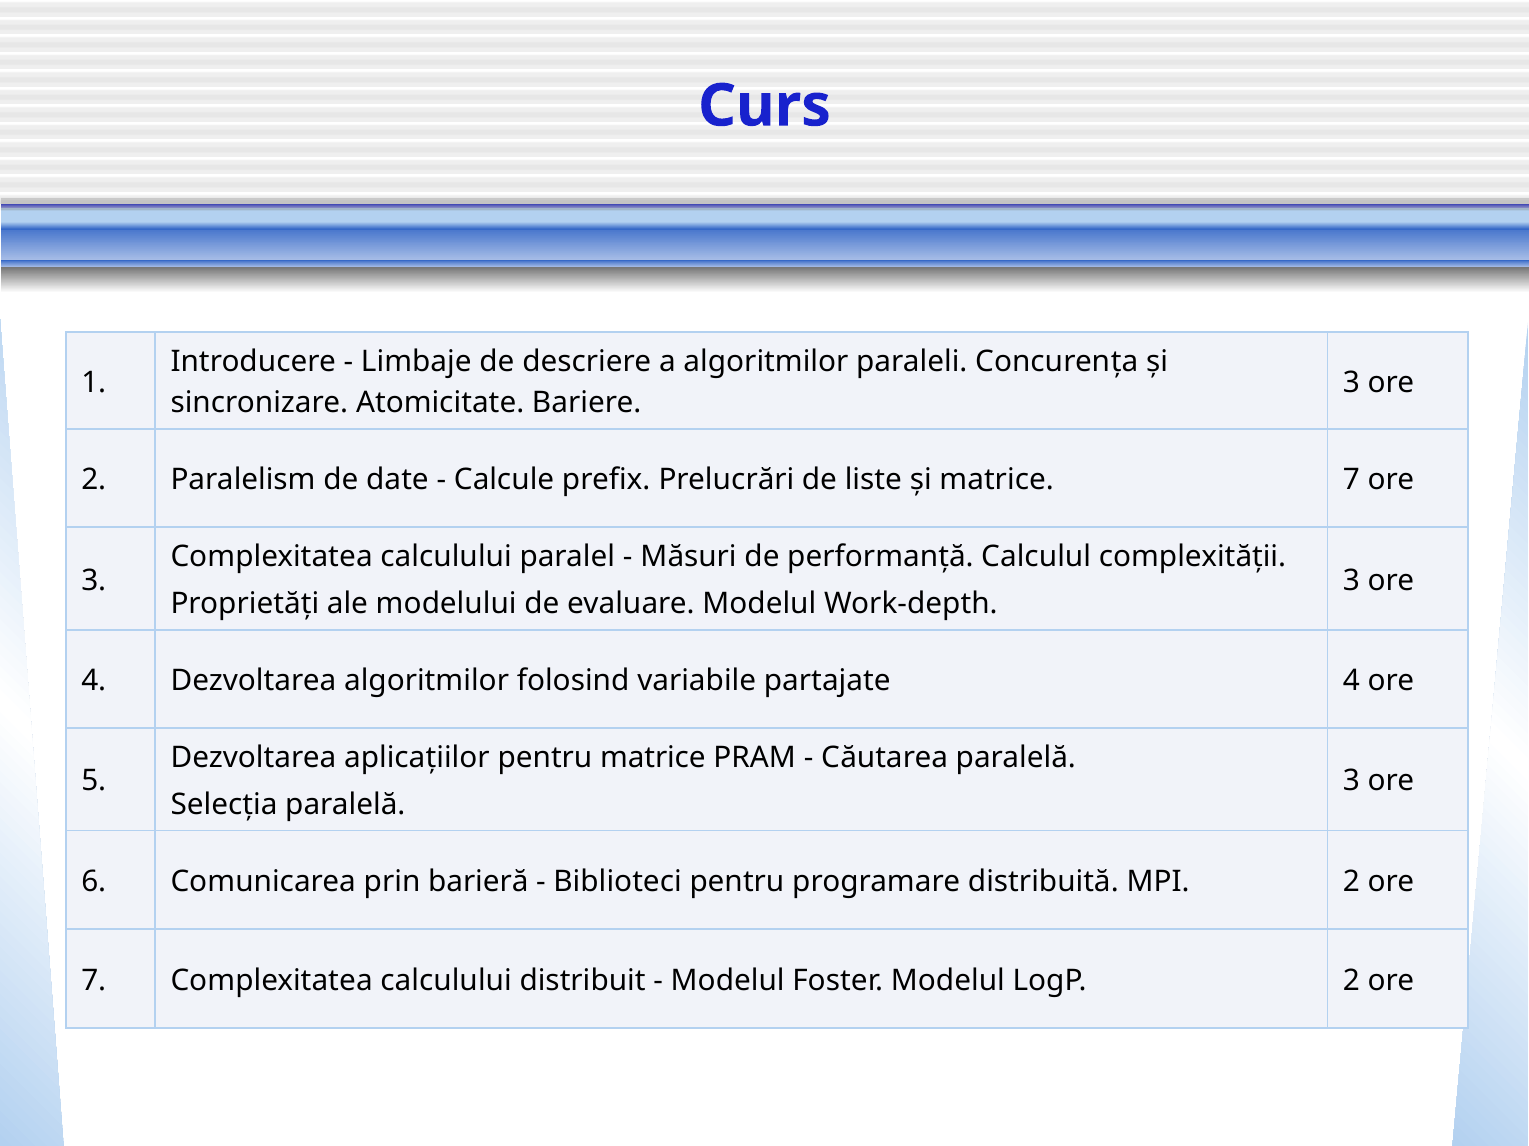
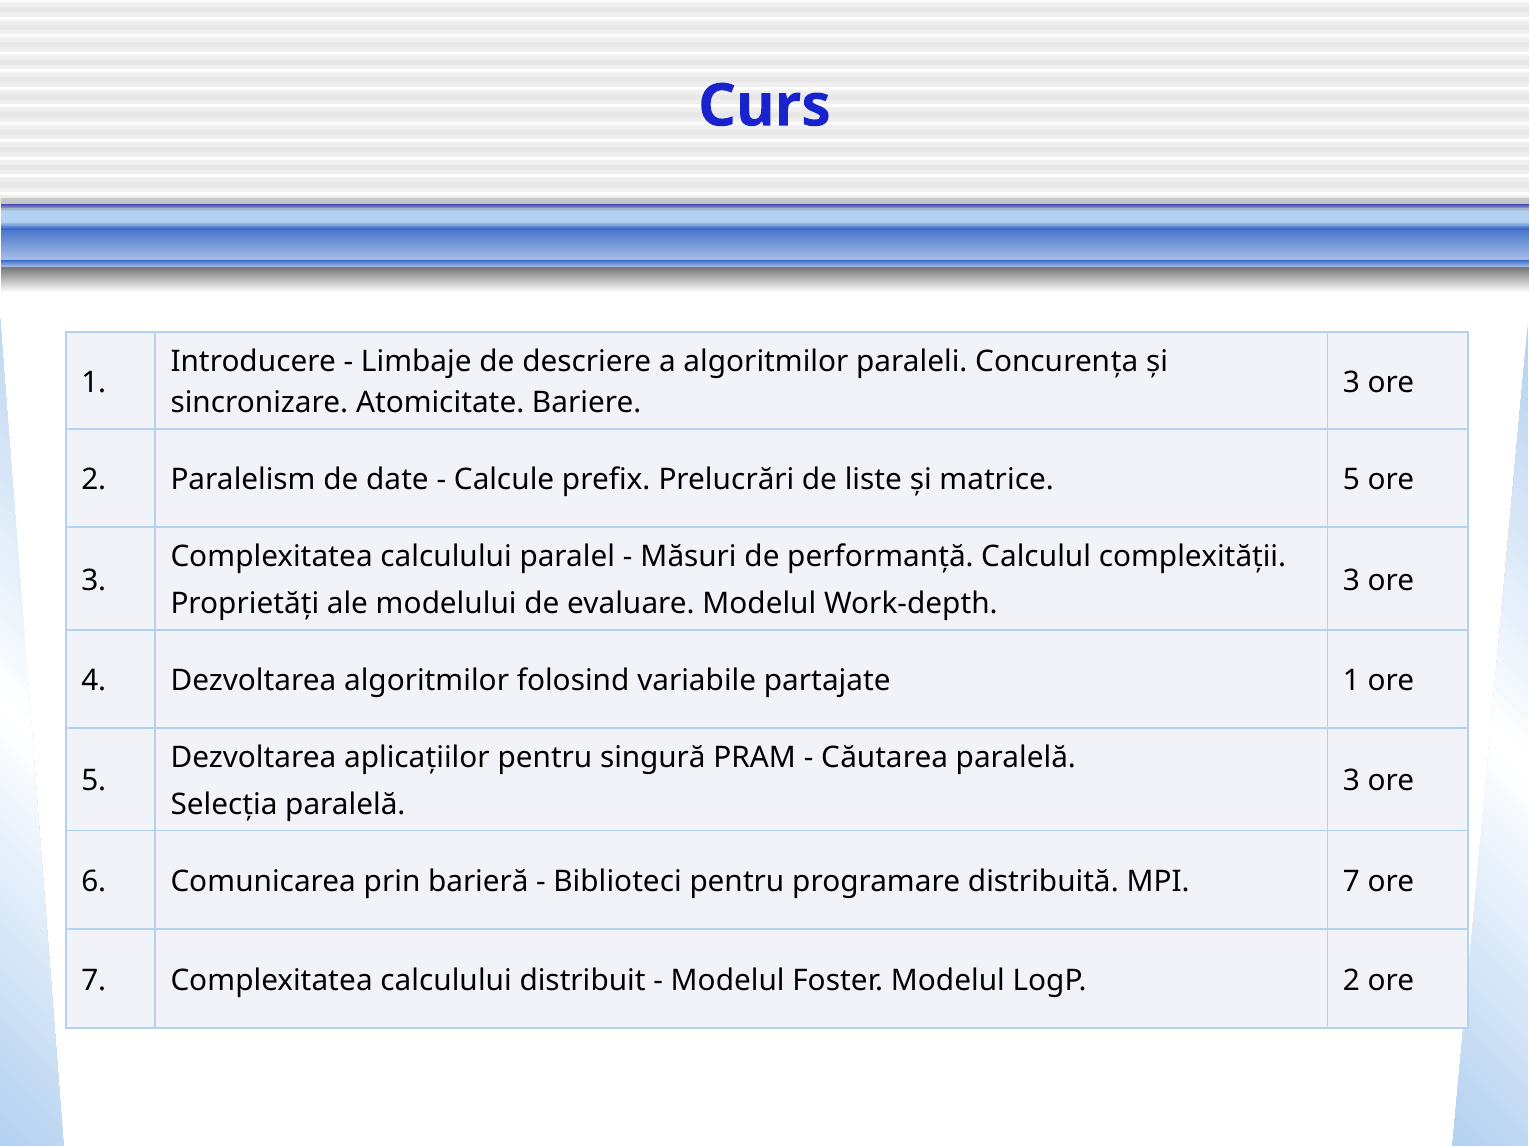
matrice 7: 7 -> 5 (1351, 480)
partajate 4: 4 -> 1 (1351, 681)
pentru matrice: matrice -> singură (653, 758)
MPI 2: 2 -> 7 (1351, 882)
